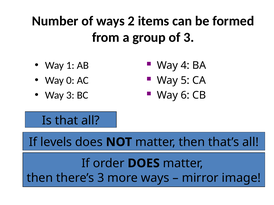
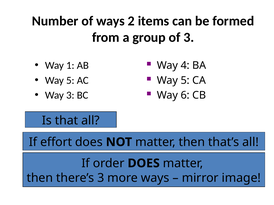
0: 0 -> 5 (70, 81)
levels: levels -> effort (56, 142)
